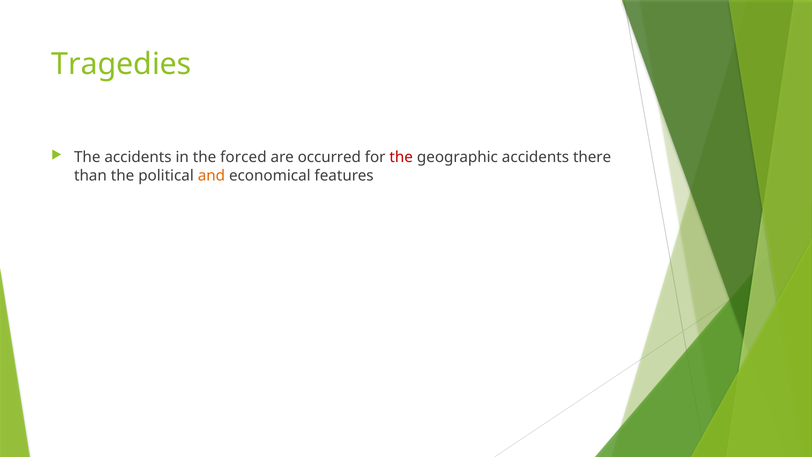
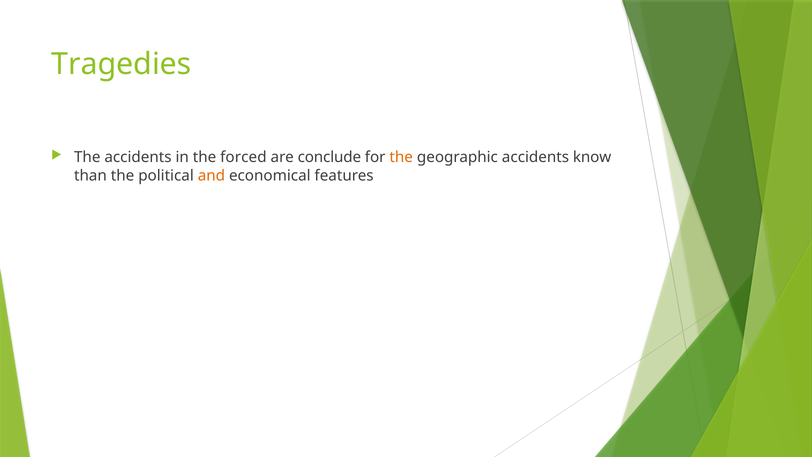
occurred: occurred -> conclude (329, 157)
the colour: red -> orange (401, 157)
there: there -> know (592, 157)
